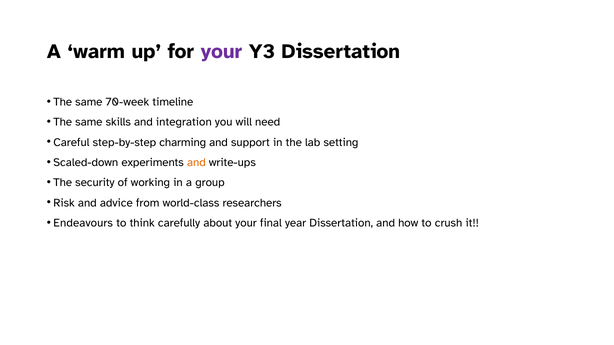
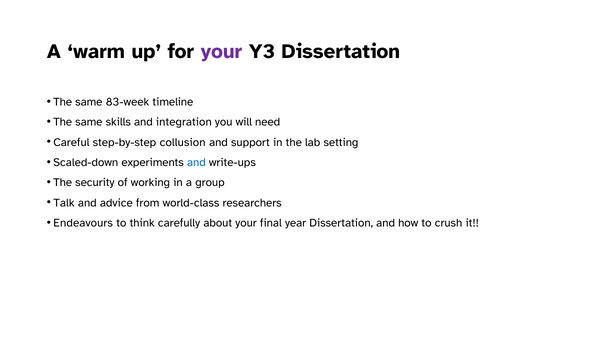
70-week: 70-week -> 83-week (127, 102)
charming: charming -> collusion (183, 142)
and colour: orange -> blue (196, 163)
Risk: Risk -> Talk (64, 203)
